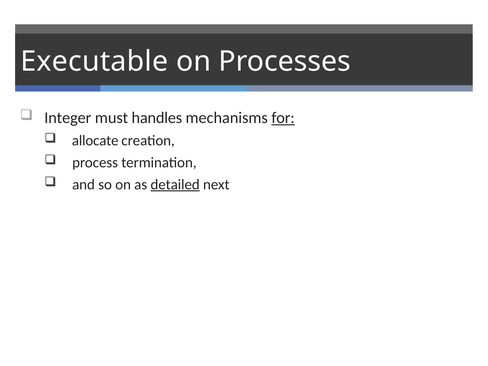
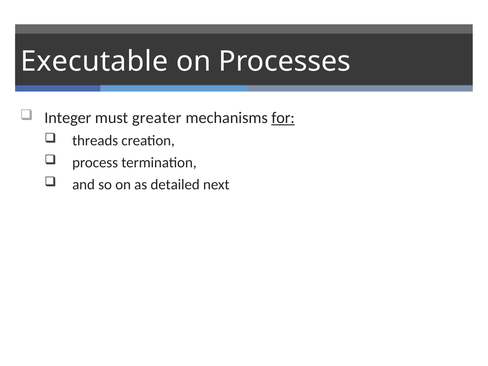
handles: handles -> greater (157, 118)
allocate: allocate -> threads (95, 141)
detailed underline: present -> none (175, 184)
